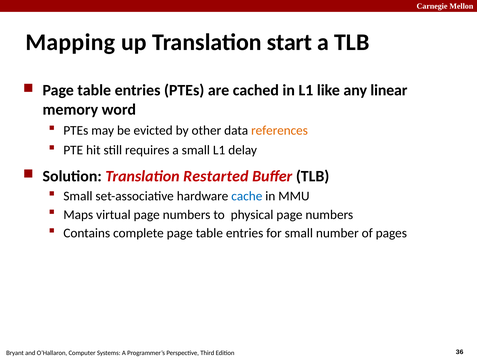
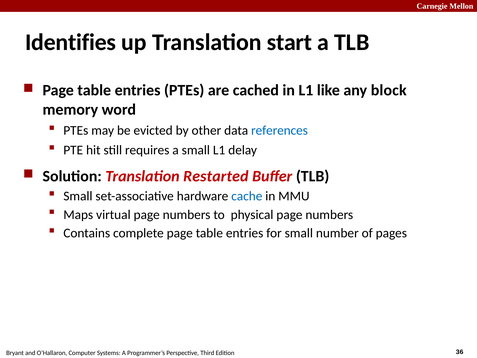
Mapping: Mapping -> Identifies (71, 42)
linear: linear -> block (389, 90)
references colour: orange -> blue (279, 130)
